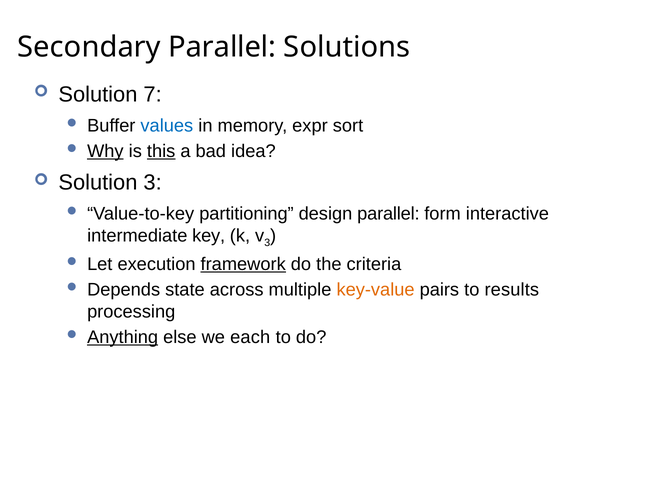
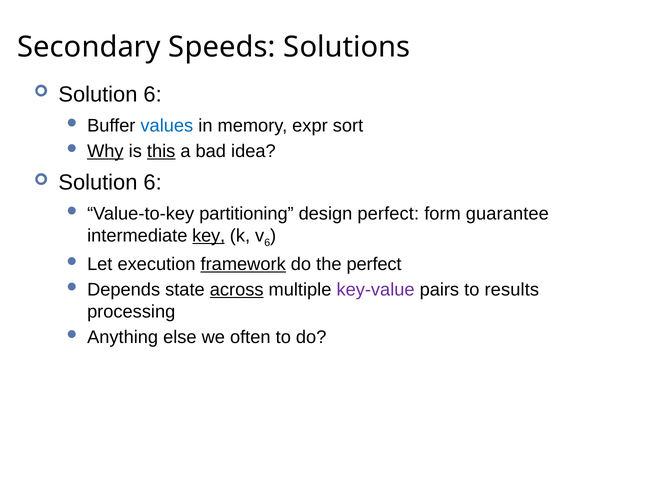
Secondary Parallel: Parallel -> Speeds (222, 47)
7: 7 -> 6 (153, 94)
3: 3 -> 6 (153, 183)
design parallel: parallel -> perfect (388, 214)
interactive: interactive -> guarantee (507, 214)
key underline: none -> present (209, 236)
3: 3 -> 6 (267, 243)
the criteria: criteria -> perfect (374, 264)
across underline: none -> present (237, 290)
key-value colour: orange -> purple (376, 290)
Anything underline: present -> none (123, 337)
each: each -> often (250, 337)
